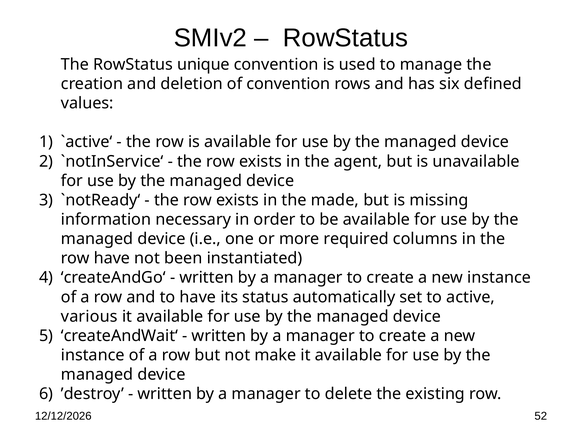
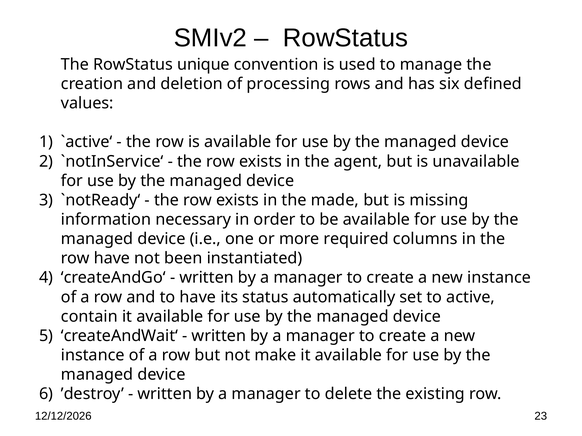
of convention: convention -> processing (288, 84)
various: various -> contain (89, 317)
52: 52 -> 23 (541, 417)
